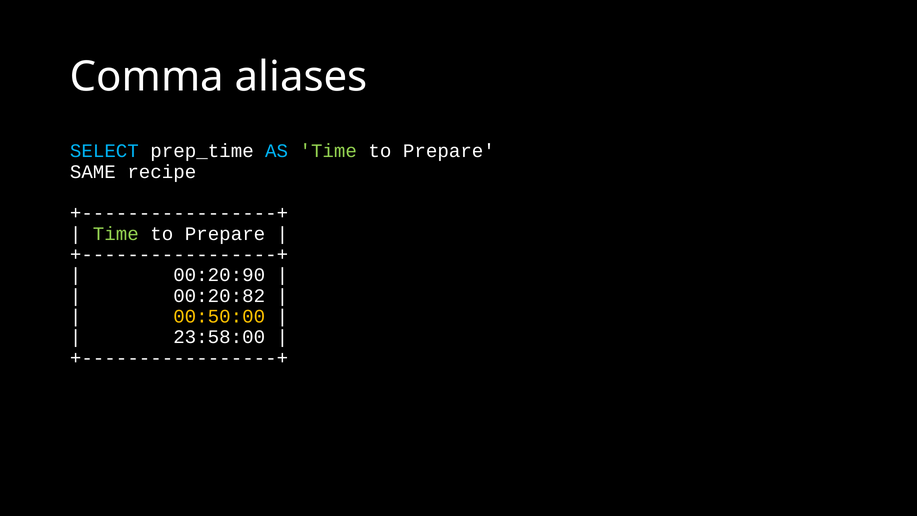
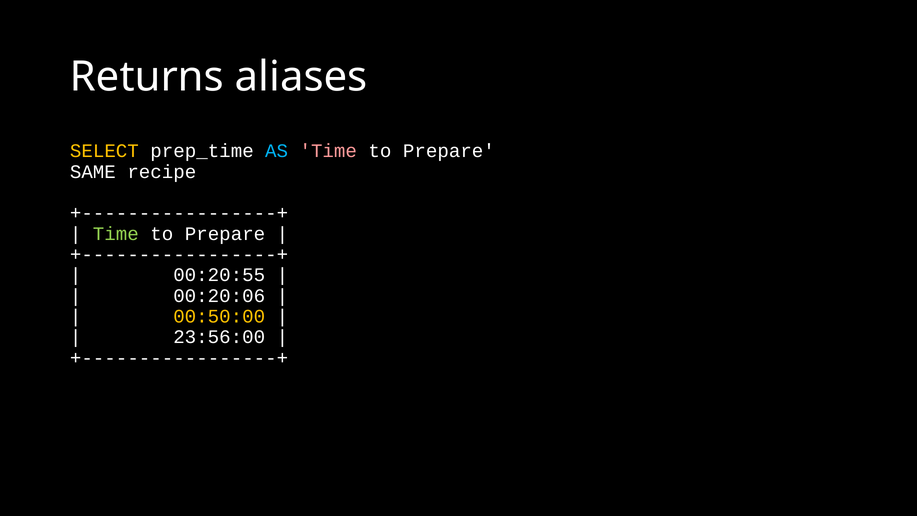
Comma: Comma -> Returns (147, 77)
SELECT colour: light blue -> yellow (104, 151)
Time colour: light green -> pink (328, 151)
00:20:90: 00:20:90 -> 00:20:55 (219, 275)
00:20:82: 00:20:82 -> 00:20:06 (219, 296)
23:58:00: 23:58:00 -> 23:56:00 (219, 337)
